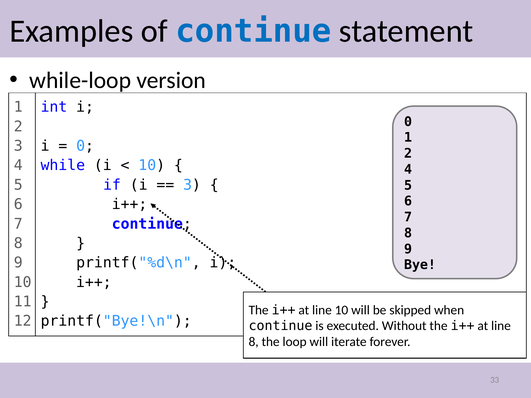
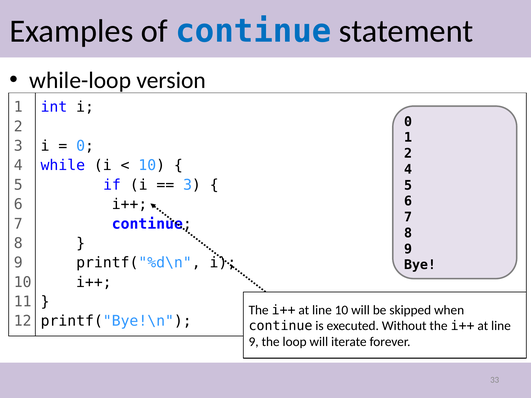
8: 8 -> 9 (254, 342)
